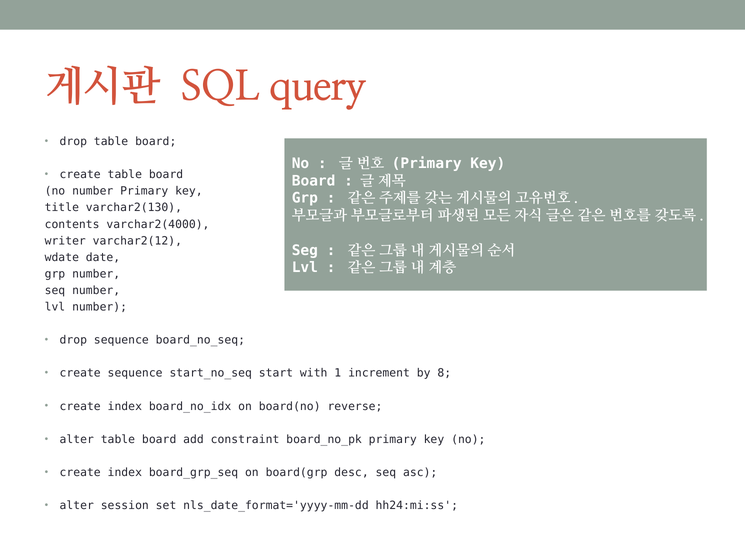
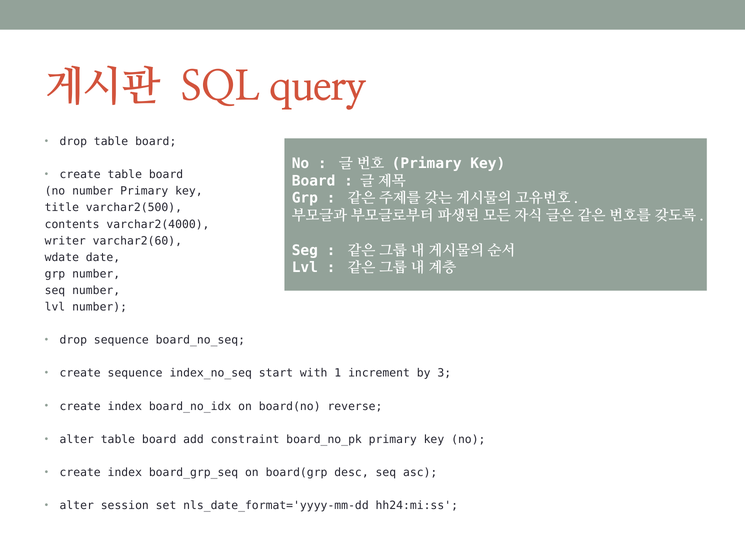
varchar2(130: varchar2(130 -> varchar2(500 (134, 208)
varchar2(12: varchar2(12 -> varchar2(60 (137, 241)
start_no_seq: start_no_seq -> index_no_seq (211, 374)
8: 8 -> 3 (444, 374)
